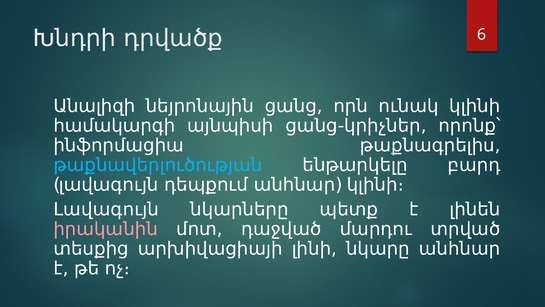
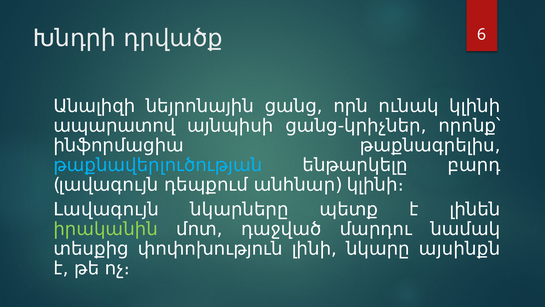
համակարգի: համակարգի -> ապարատով (114, 126)
իրականին colour: pink -> light green (106, 229)
տրված: տրված -> նամակ (465, 229)
արխիվացիայի: արխիվացիայի -> փոփոխություն (210, 249)
նկարը անհնար: անհնար -> այսինքն (460, 249)
